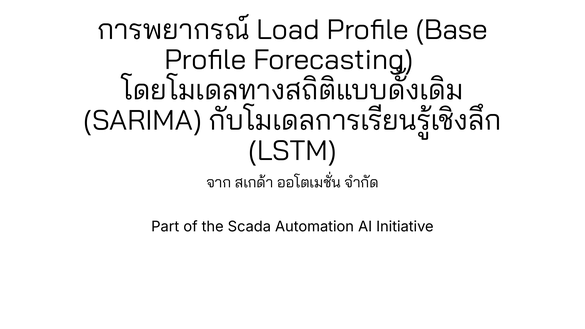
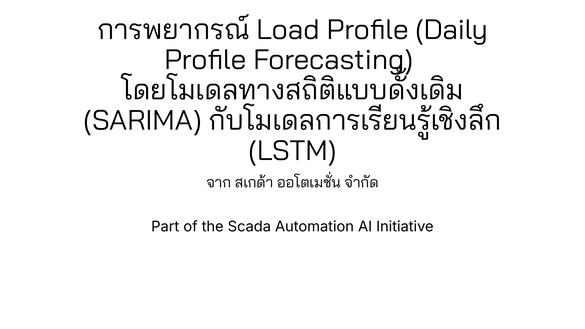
Base: Base -> Daily (452, 30)
